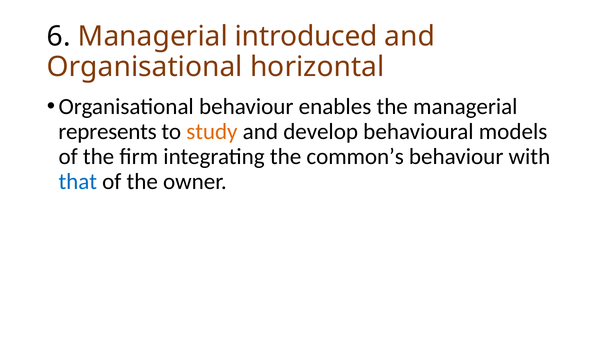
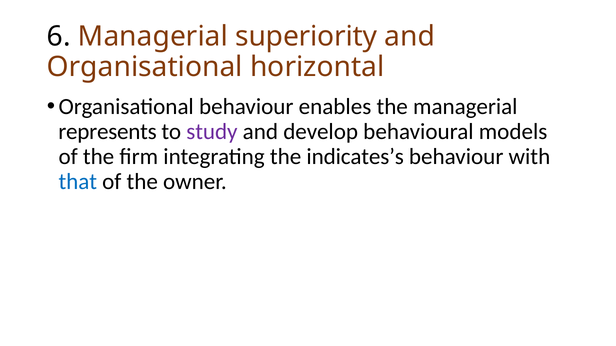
introduced: introduced -> superiority (306, 36)
study colour: orange -> purple (212, 132)
common’s: common’s -> indicates’s (355, 157)
